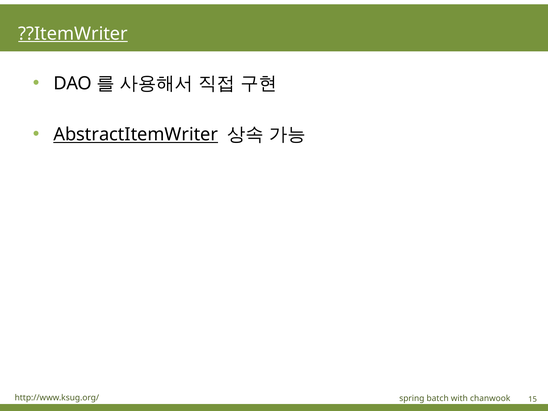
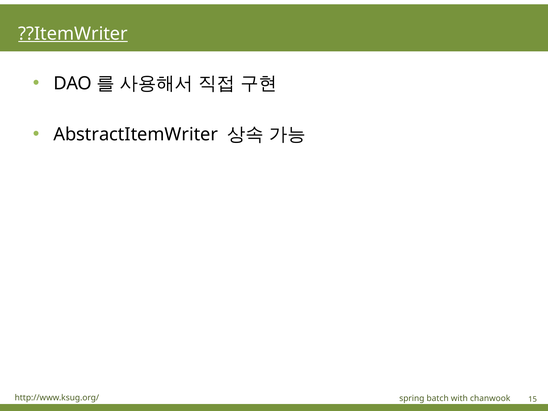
AbstractItemWriter underline: present -> none (136, 135)
